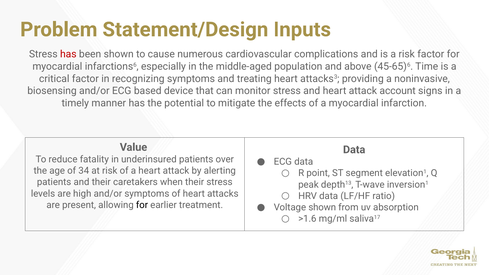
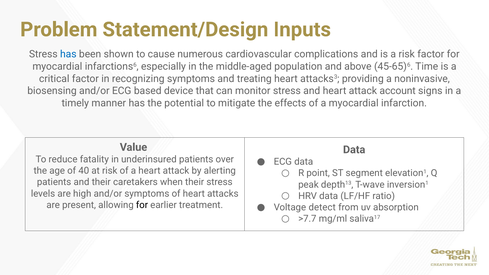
has colour: red -> blue (68, 54)
34: 34 -> 40 (84, 171)
Voltage shown: shown -> detect (322, 207)
>1.6: >1.6 -> >7.7 (307, 219)
